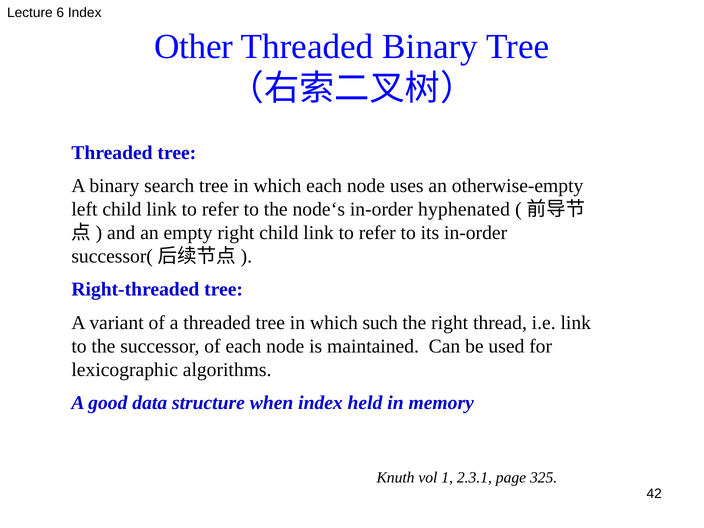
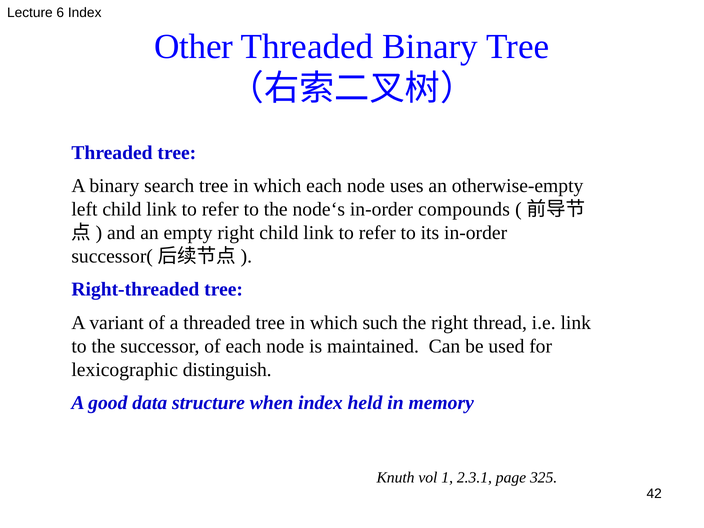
hyphenated: hyphenated -> compounds (464, 209)
algorithms: algorithms -> distinguish (227, 370)
